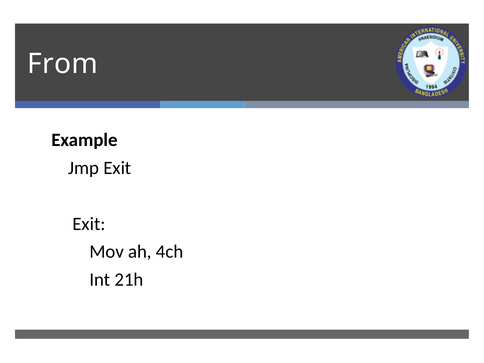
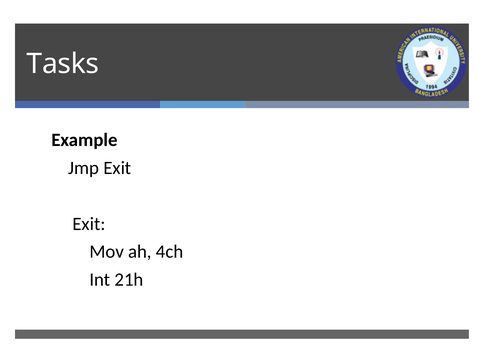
From: From -> Tasks (63, 64)
